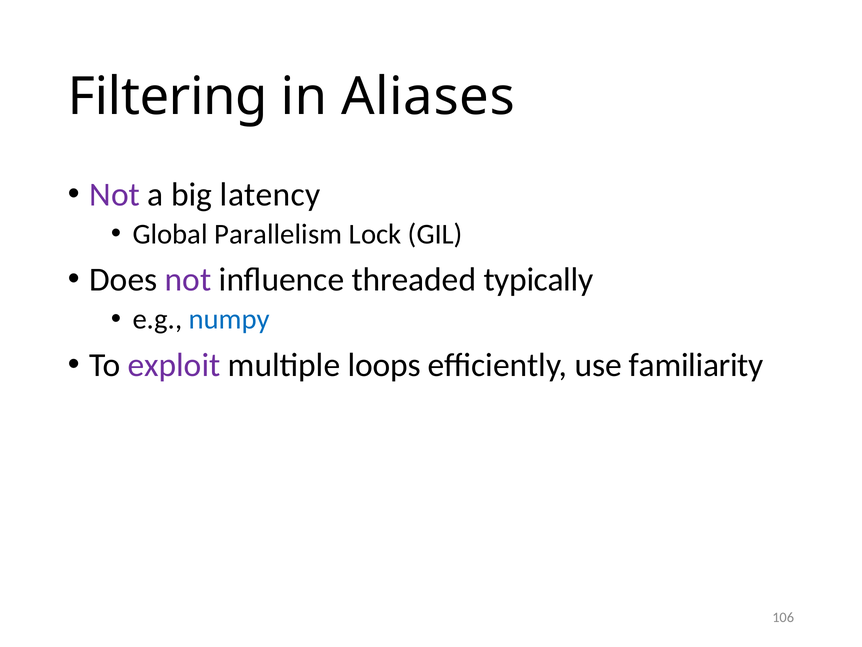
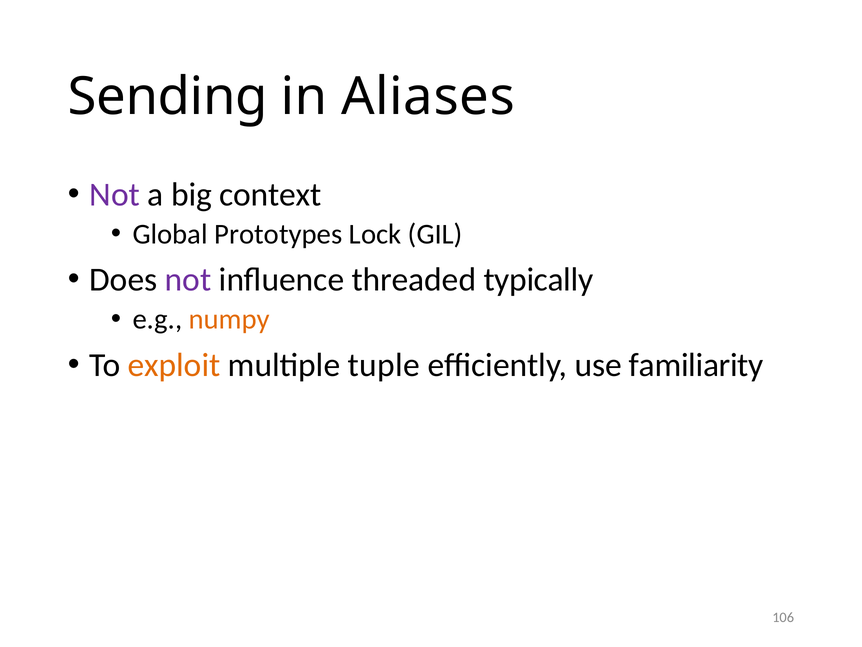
Filtering: Filtering -> Sending (168, 97)
latency: latency -> context (270, 194)
Parallelism: Parallelism -> Prototypes (278, 234)
numpy colour: blue -> orange (229, 319)
exploit colour: purple -> orange (174, 365)
loops: loops -> tuple (384, 365)
